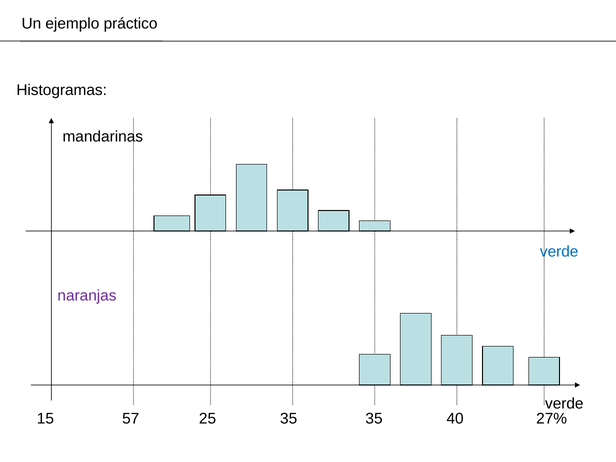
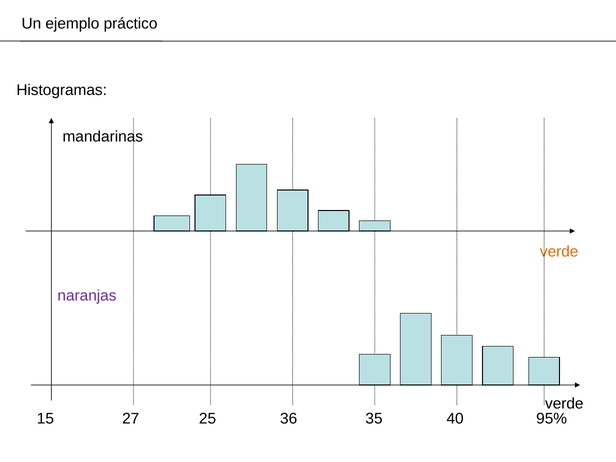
verde colour: blue -> orange (559, 252)
57: 57 -> 27 (131, 419)
25 35: 35 -> 36 (289, 419)
27%: 27% -> 95% (552, 419)
